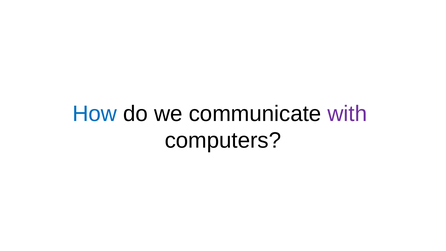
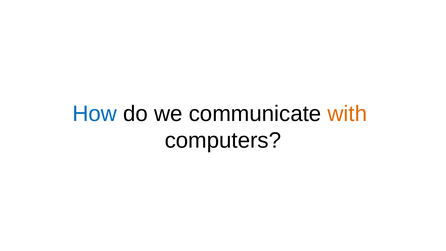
with colour: purple -> orange (347, 114)
